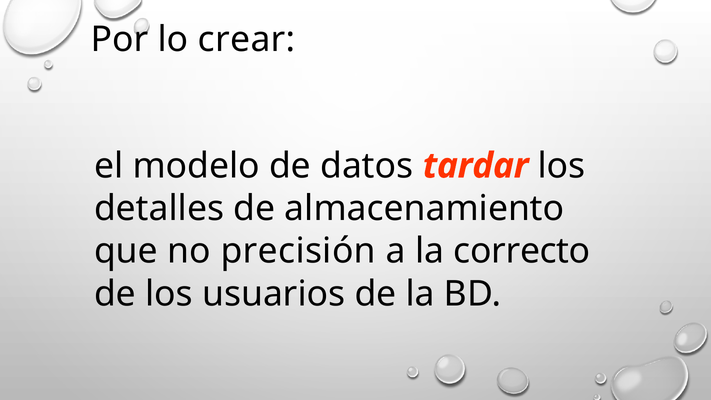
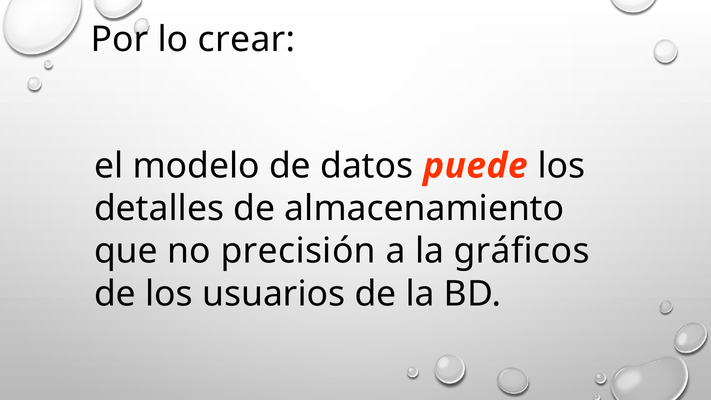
tardar: tardar -> puede (475, 166)
correcto: correcto -> gráficos (522, 251)
